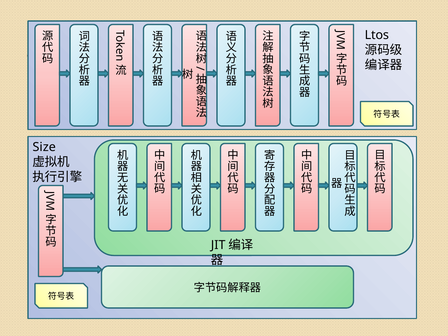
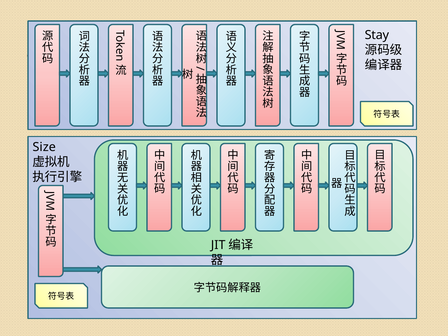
Ltos: Ltos -> Stay (377, 35)
